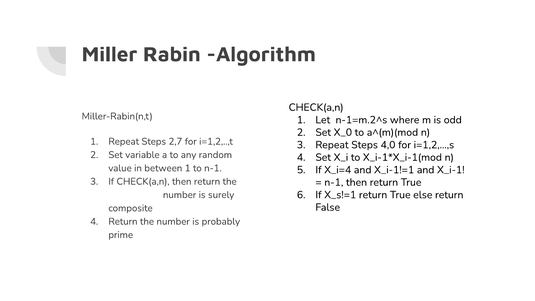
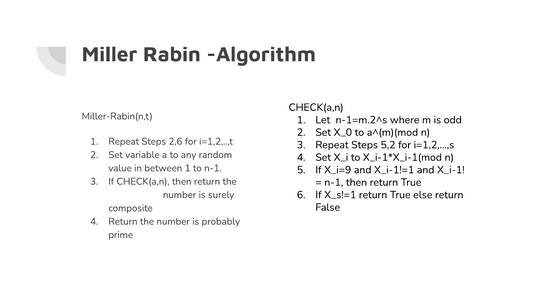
2,7: 2,7 -> 2,6 (175, 141)
4,0: 4,0 -> 5,2 (388, 145)
X_i=4: X_i=4 -> X_i=9 (338, 170)
